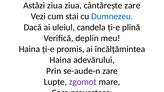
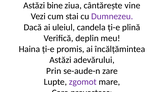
Astăzi ziua: ziua -> bine (55, 5)
cântărește zare: zare -> vine (132, 5)
Dumnezeu colour: blue -> purple (112, 16)
Haina: Haina -> Astăzi (60, 60)
